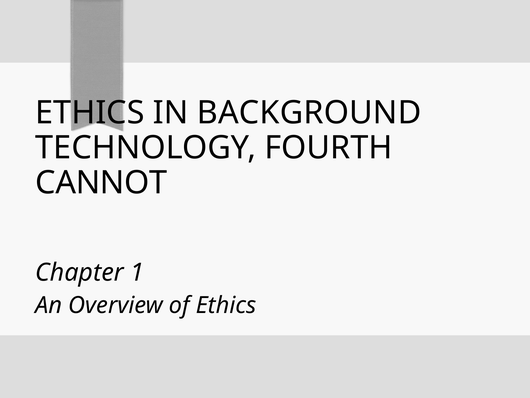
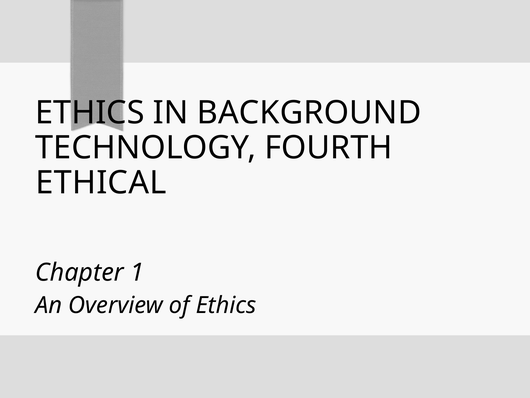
CANNOT: CANNOT -> ETHICAL (101, 183)
